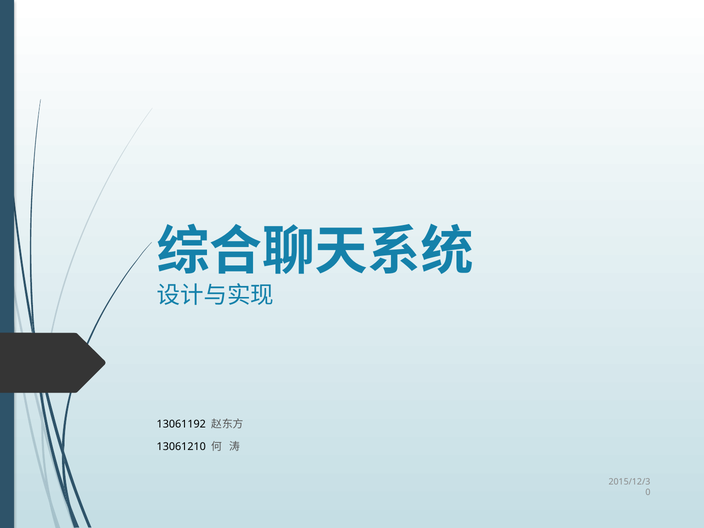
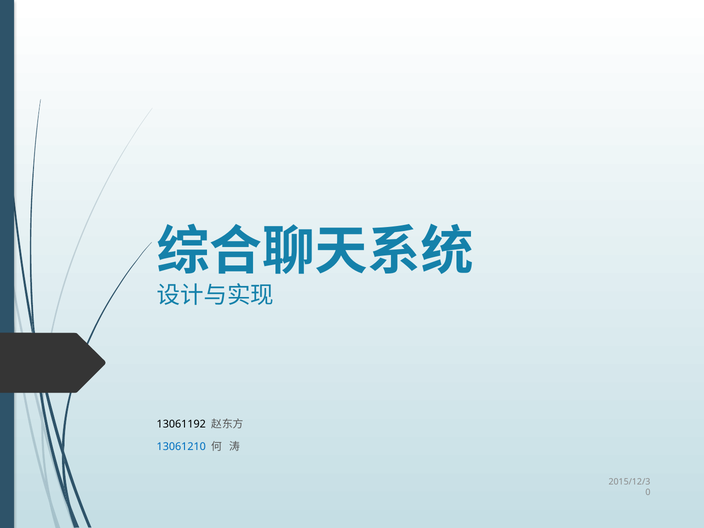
13061210 colour: black -> blue (181, 447)
